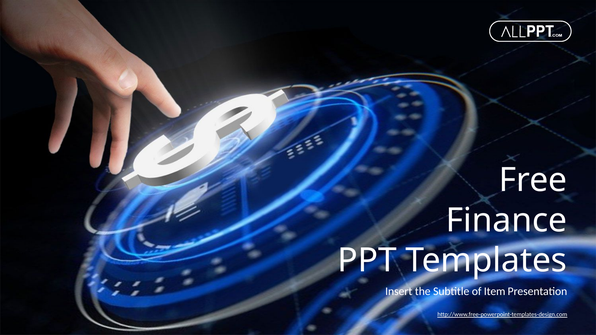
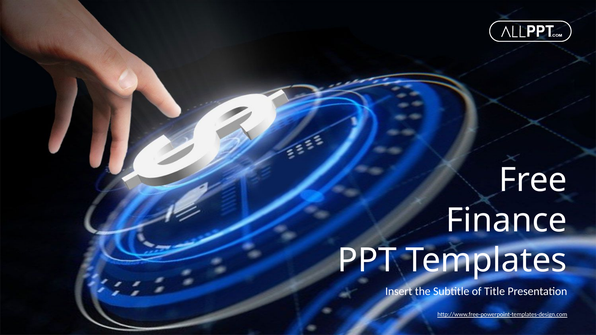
Item: Item -> Title (495, 291)
